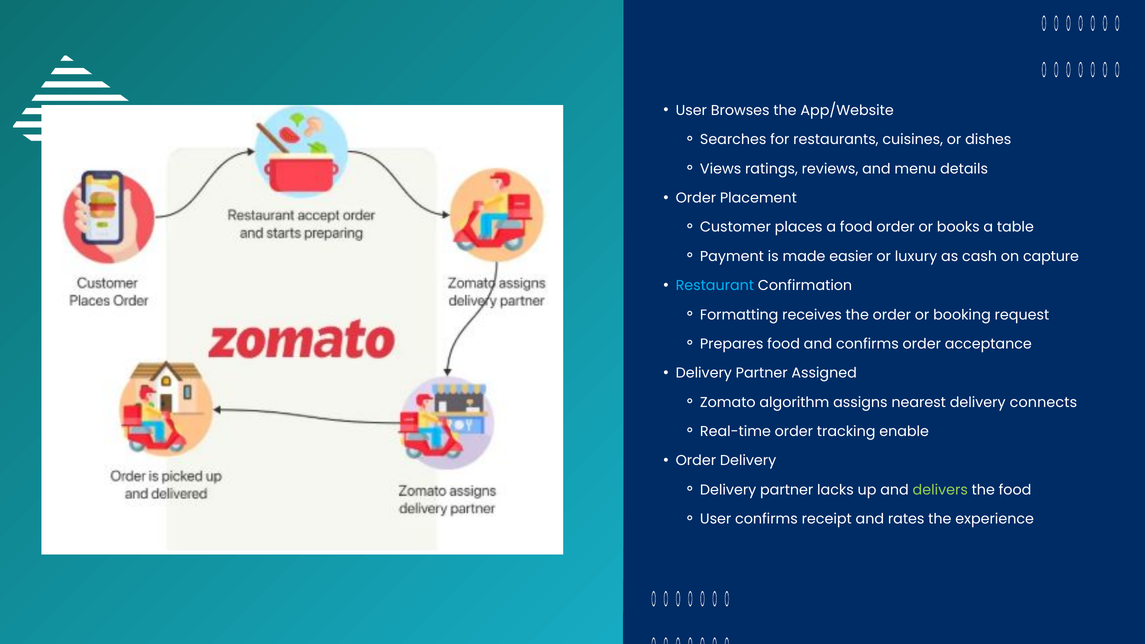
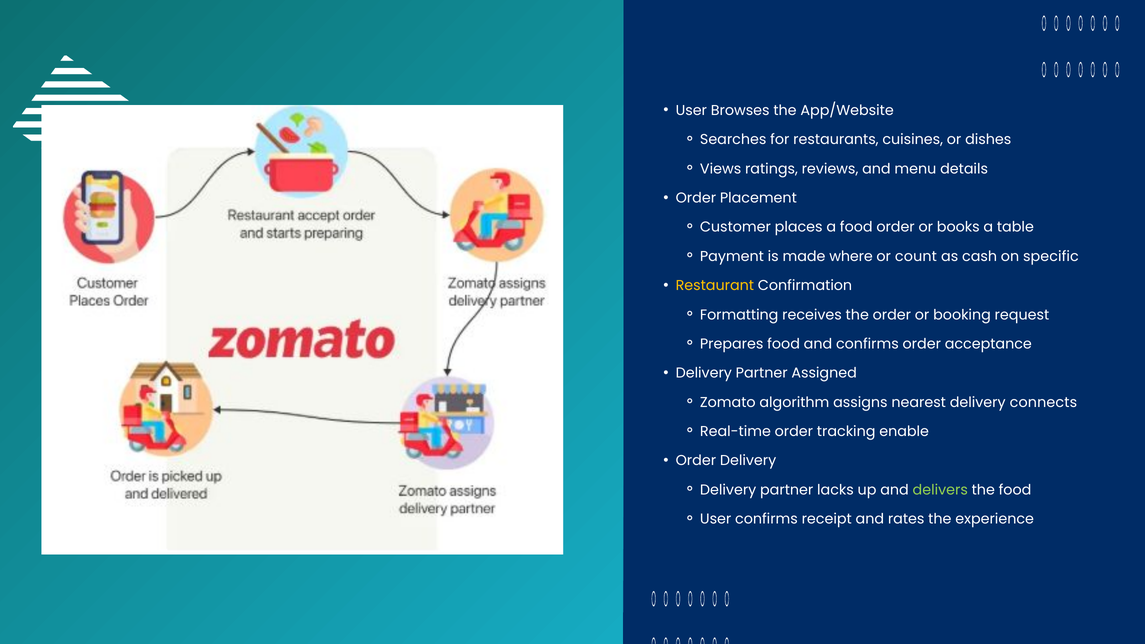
easier: easier -> where (851, 256)
luxury: luxury -> count (916, 256)
capture: capture -> specific (1051, 256)
Restaurant colour: light blue -> yellow (715, 286)
